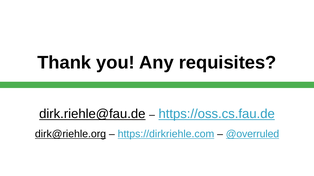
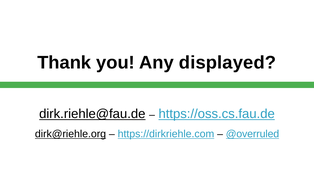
requisites: requisites -> displayed (228, 63)
